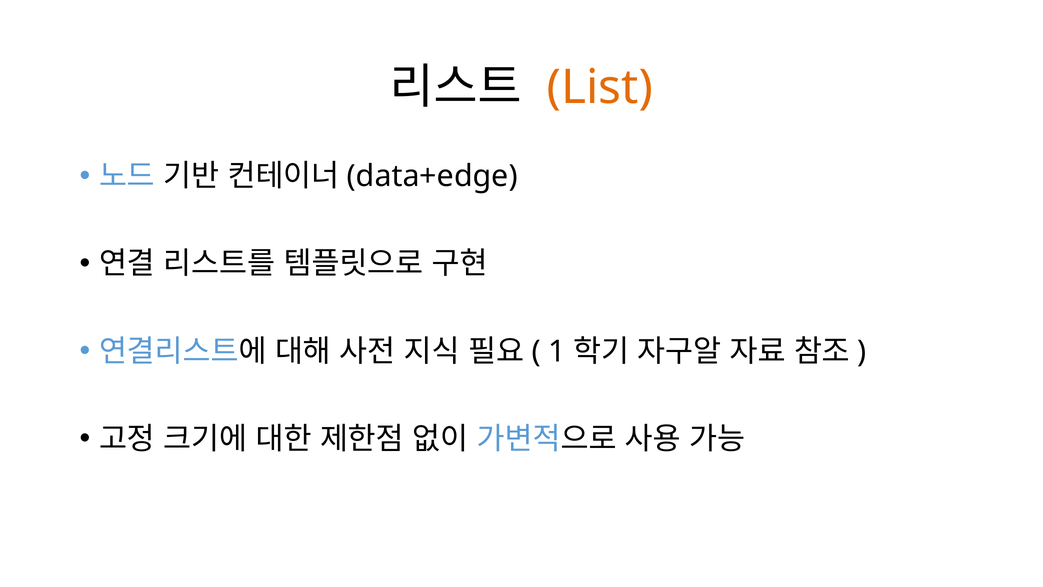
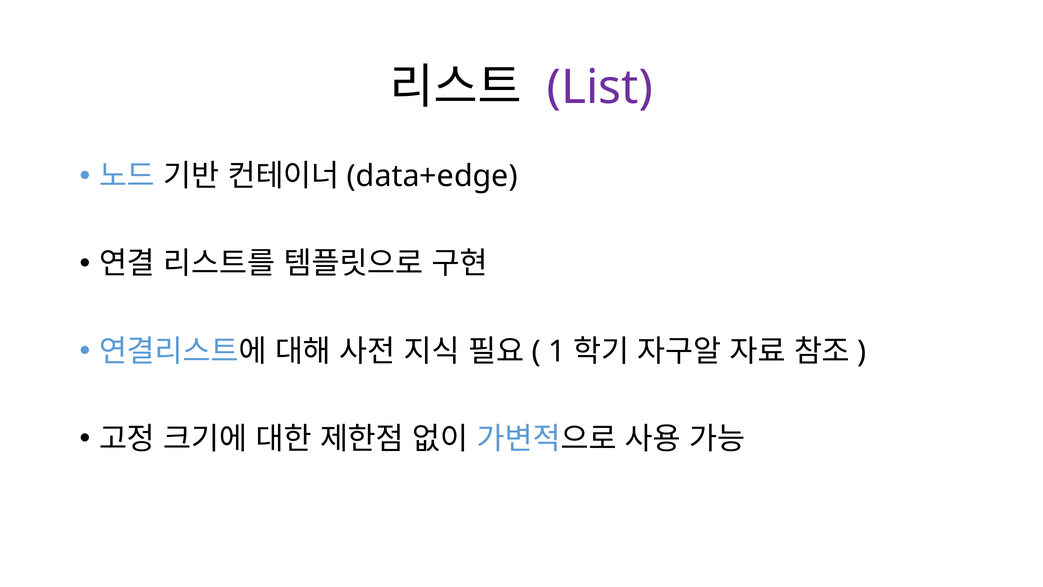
List colour: orange -> purple (600, 88)
